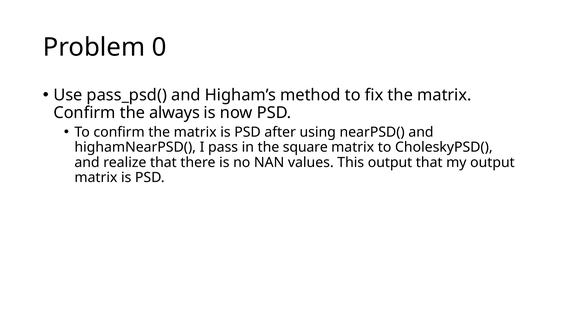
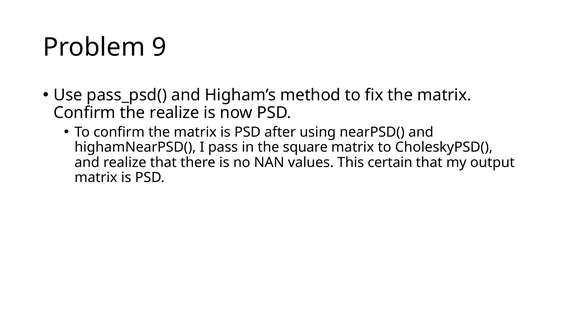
0: 0 -> 9 (159, 47)
the always: always -> realize (174, 113)
This output: output -> certain (390, 162)
